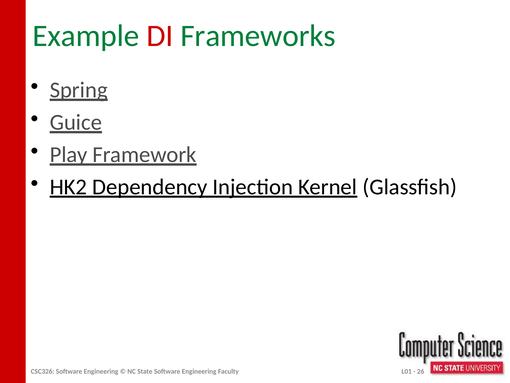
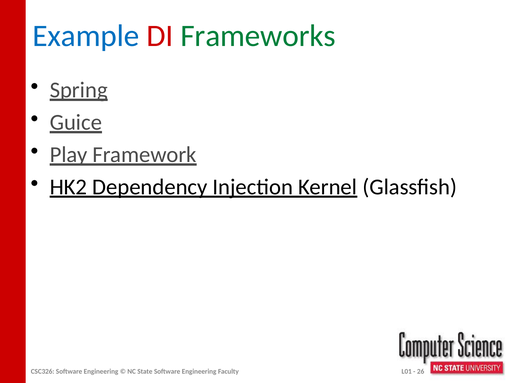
Example colour: green -> blue (86, 36)
